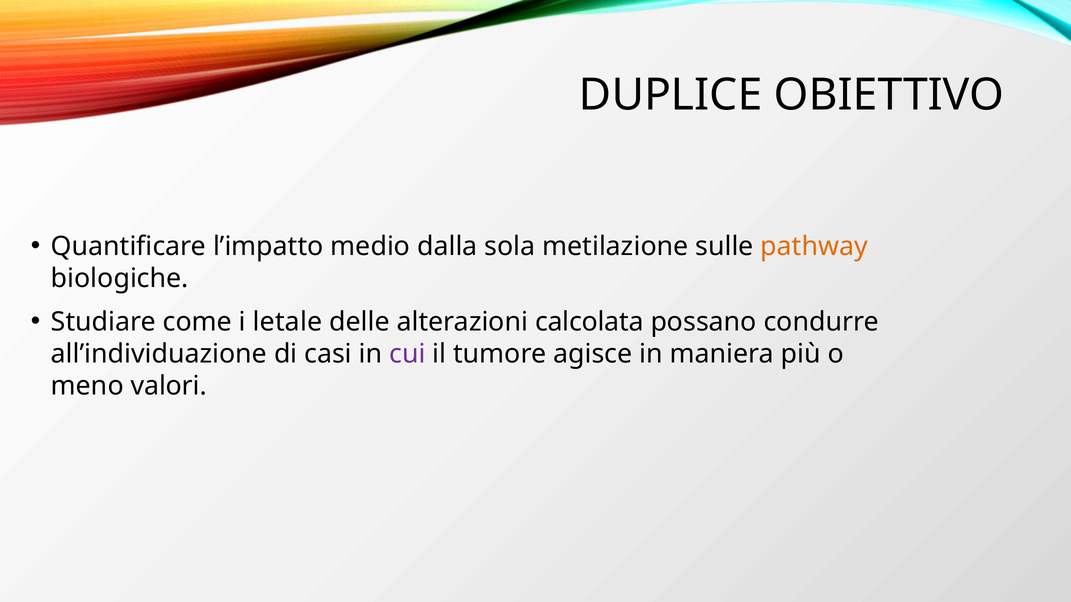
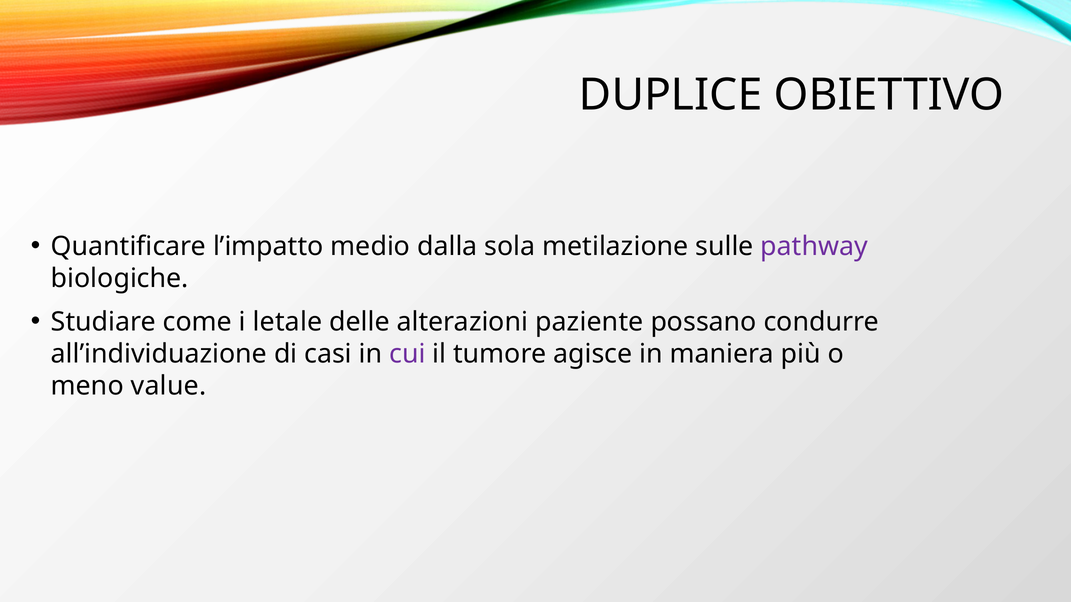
pathway colour: orange -> purple (814, 247)
calcolata: calcolata -> paziente (589, 322)
valori: valori -> value (169, 386)
